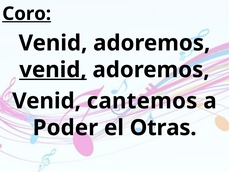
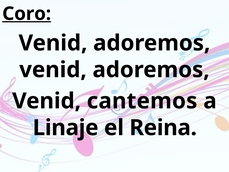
venid underline: present -> none (53, 70)
Poder: Poder -> Linaje (66, 128)
Otras: Otras -> Reina (163, 128)
